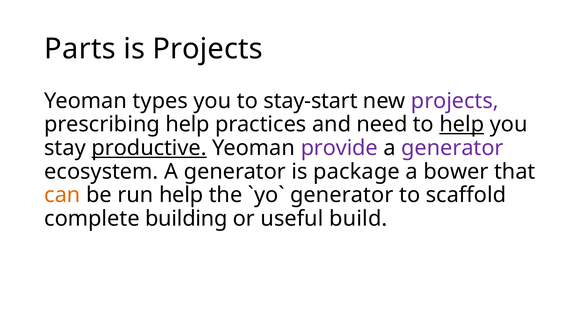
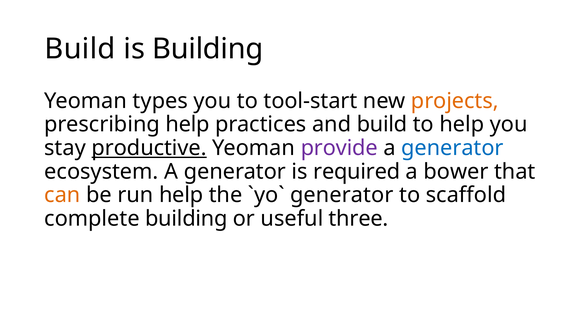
Parts: Parts -> Build (80, 49)
is Projects: Projects -> Building (208, 49)
stay-start: stay-start -> tool-start (310, 101)
projects colour: purple -> orange (455, 101)
and need: need -> build (382, 124)
help underline: present -> none (462, 124)
generator colour: purple -> blue (452, 148)
package: package -> required (357, 171)
build: build -> three (358, 218)
